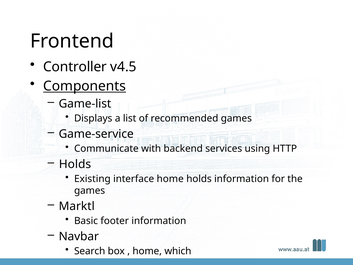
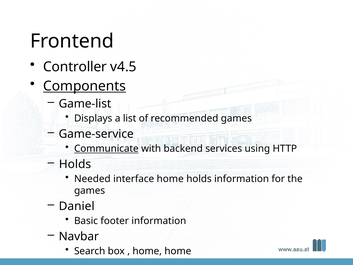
Communicate underline: none -> present (106, 149)
Existing: Existing -> Needed (92, 179)
Marktl: Marktl -> Daniel (77, 206)
home which: which -> home (178, 251)
